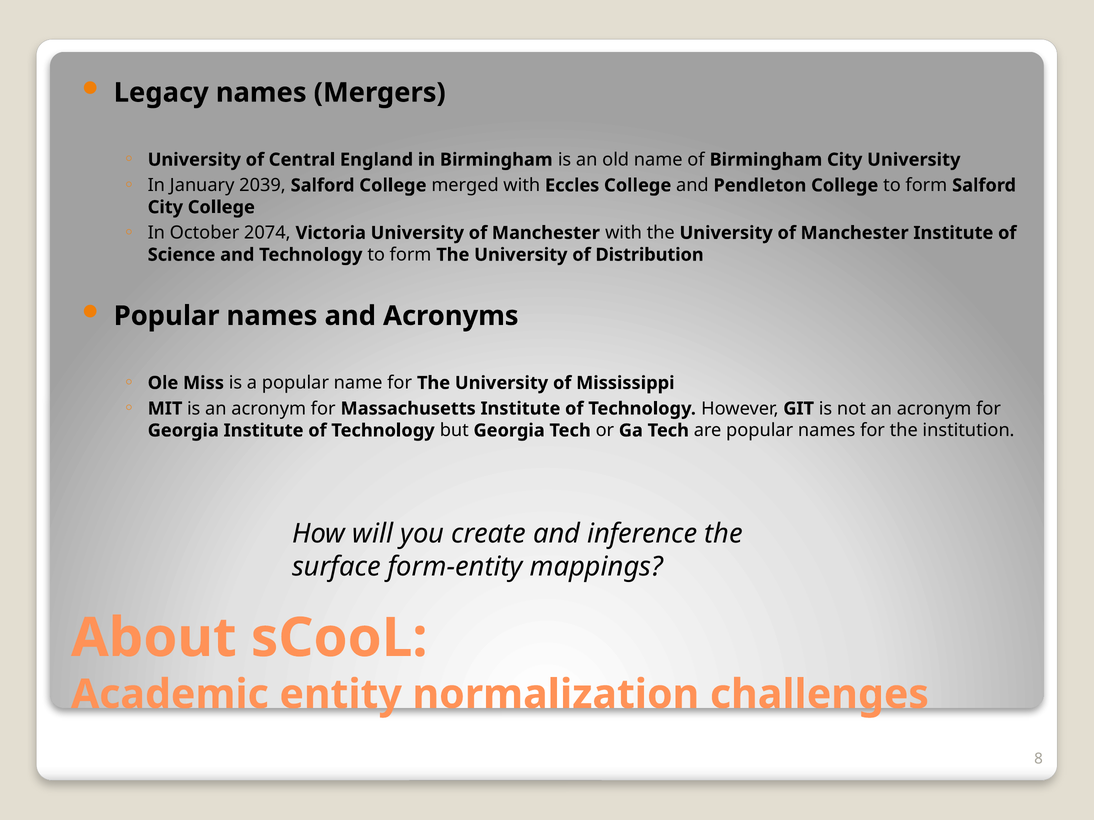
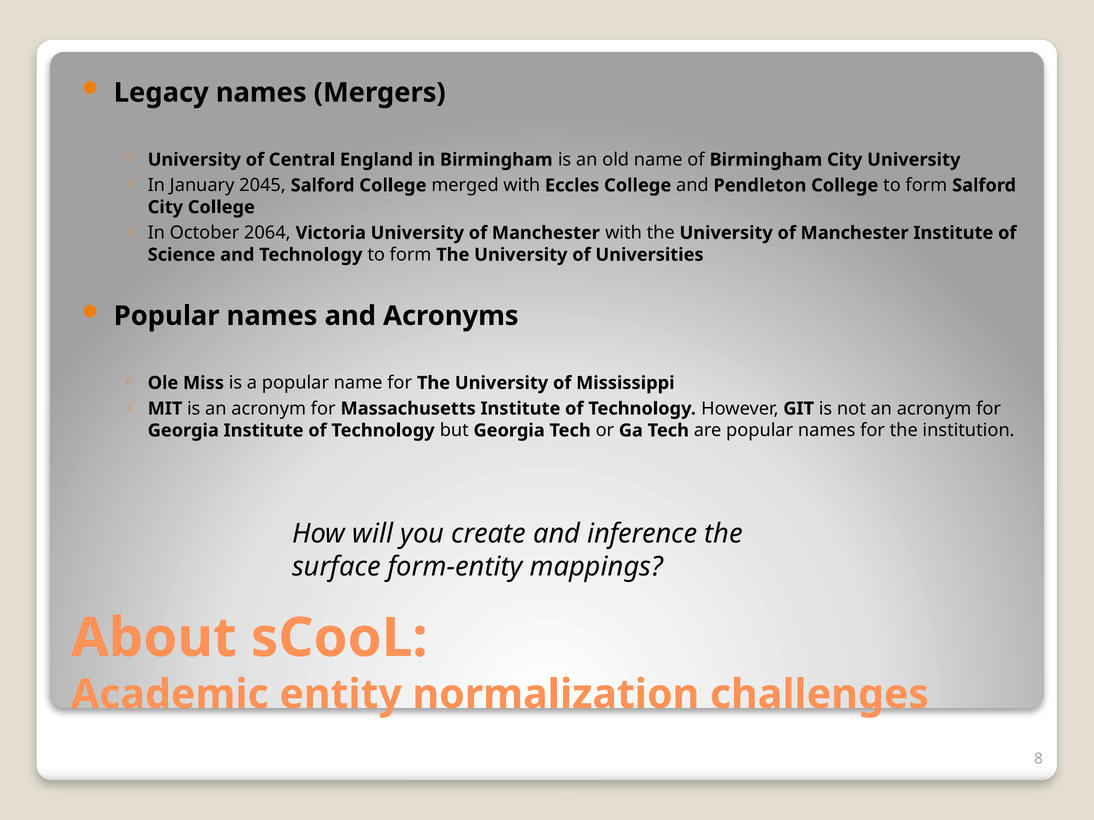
2039: 2039 -> 2045 (262, 185)
2074: 2074 -> 2064 (267, 233)
Distribution: Distribution -> Universities (650, 255)
